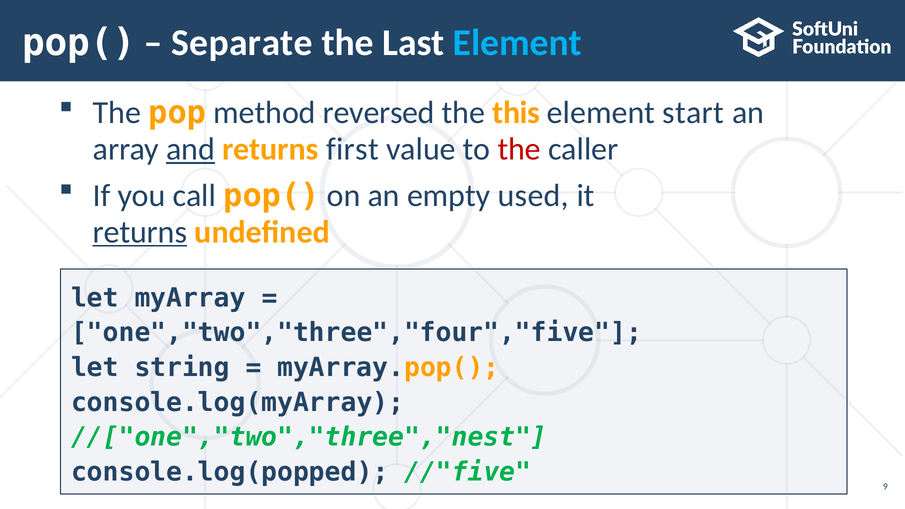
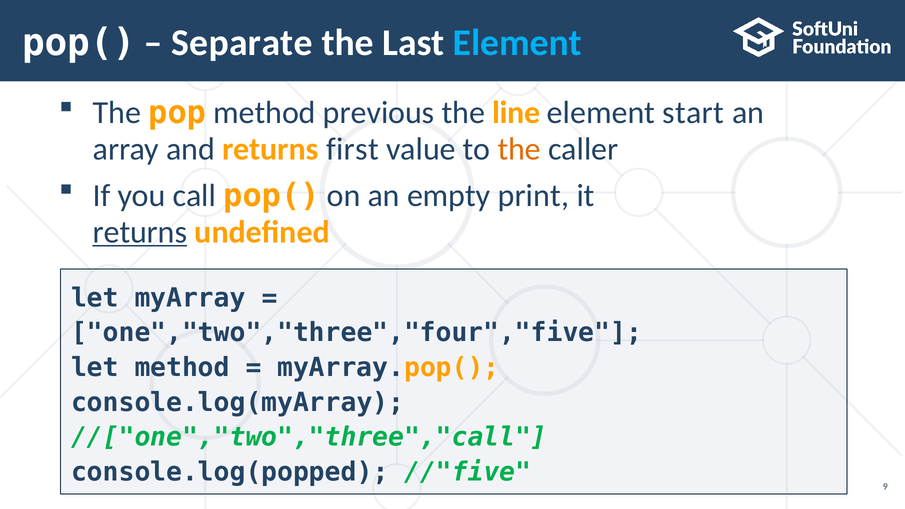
reversed: reversed -> previous (379, 113)
this: this -> line (516, 113)
and underline: present -> none (191, 149)
the colour: red -> orange (519, 149)
used: used -> print (533, 196)
let string: string -> method (182, 368)
//["one","two","three","nest: //["one","two","three","nest -> //["one","two","three","call (309, 437)
